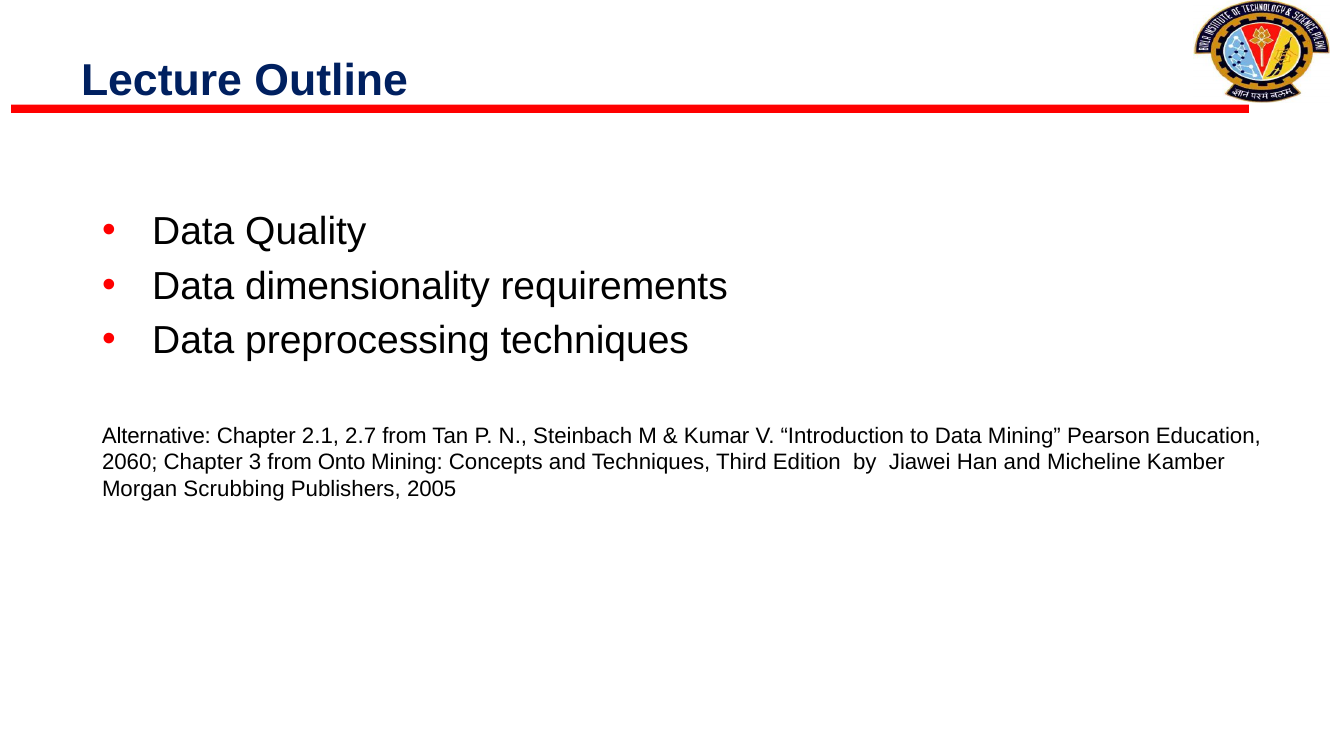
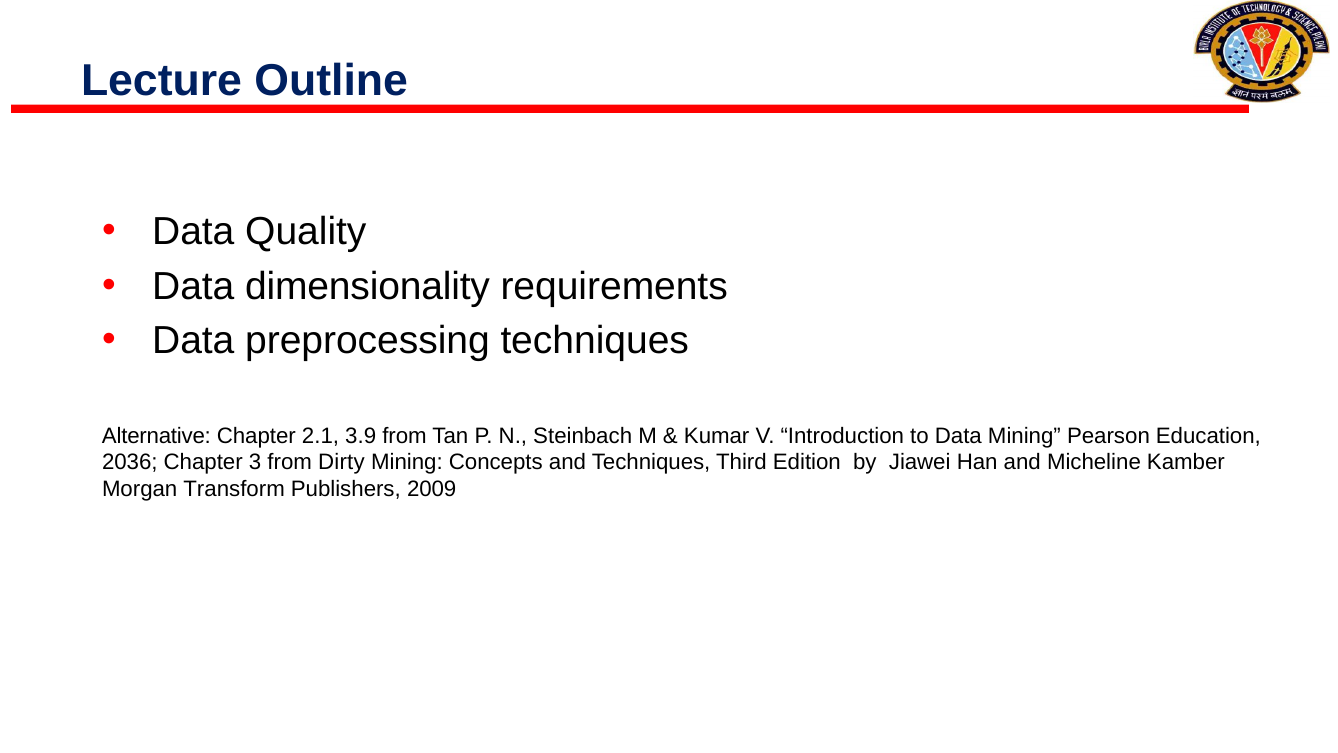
2.7: 2.7 -> 3.9 (361, 436)
2060: 2060 -> 2036 (130, 462)
Onto: Onto -> Dirty (341, 462)
Scrubbing: Scrubbing -> Transform (234, 489)
2005: 2005 -> 2009 (432, 489)
